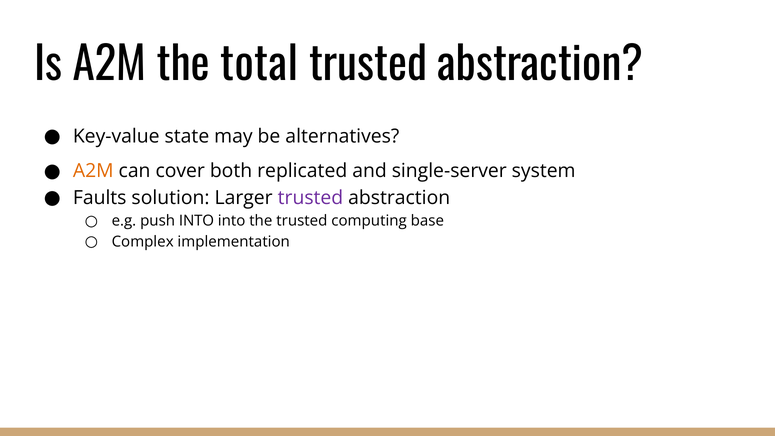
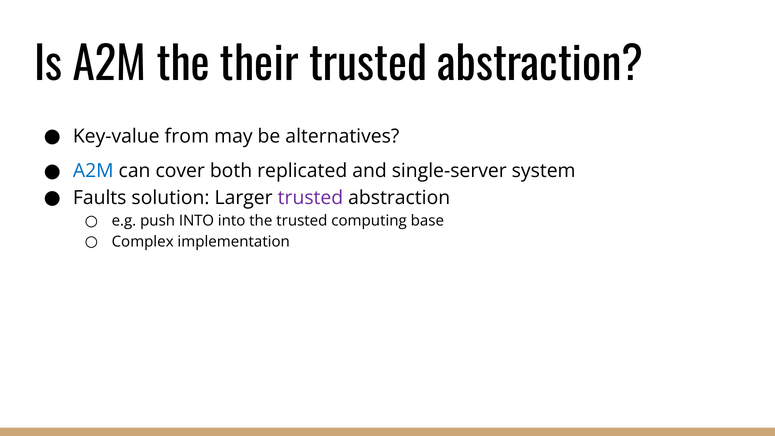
total: total -> their (259, 66)
state: state -> from (187, 136)
A2M colour: orange -> blue (93, 171)
